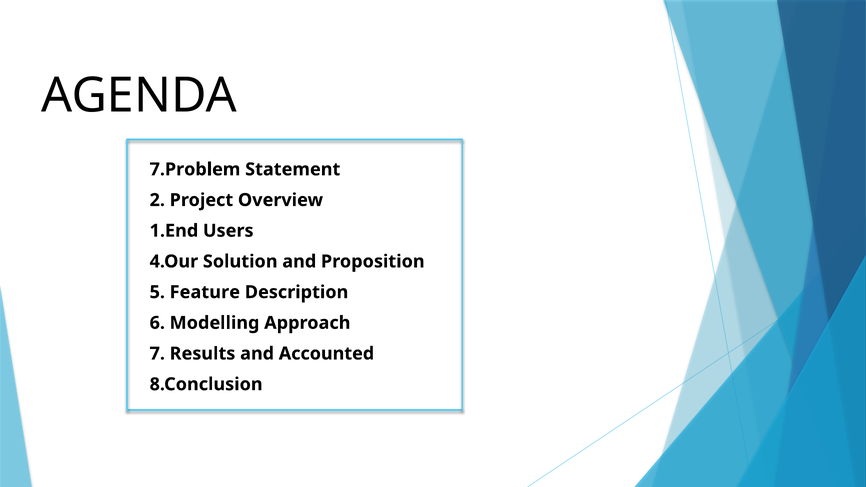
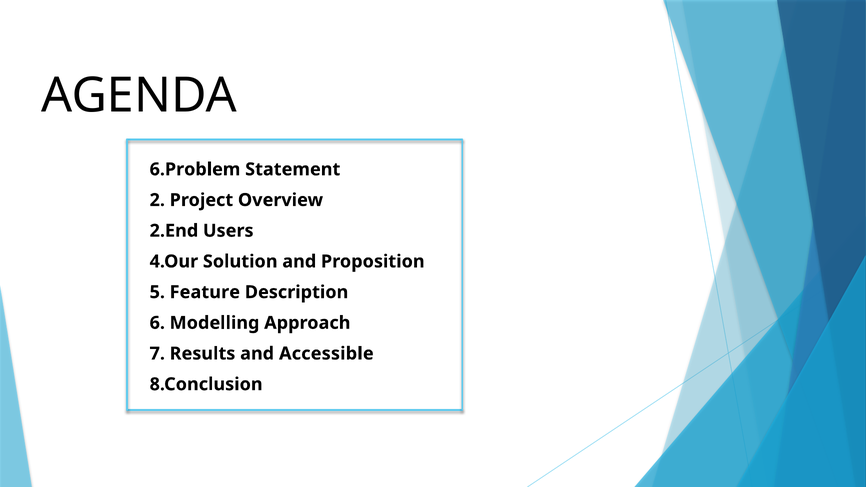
7.Problem: 7.Problem -> 6.Problem (195, 169)
1.End: 1.End -> 2.End (174, 231)
Accounted: Accounted -> Accessible (326, 354)
